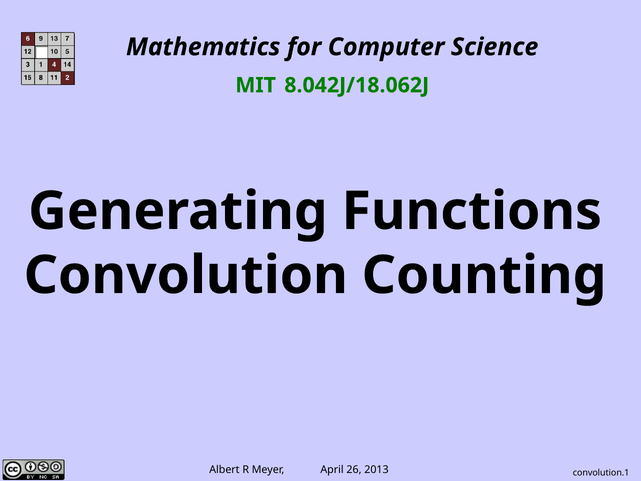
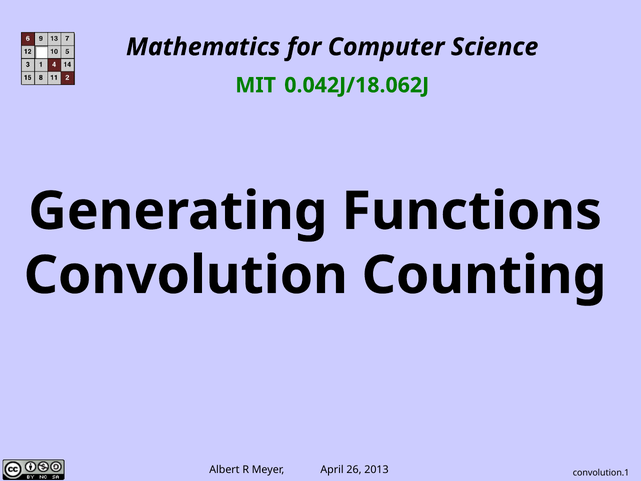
8.042J/18.062J: 8.042J/18.062J -> 0.042J/18.062J (357, 85)
